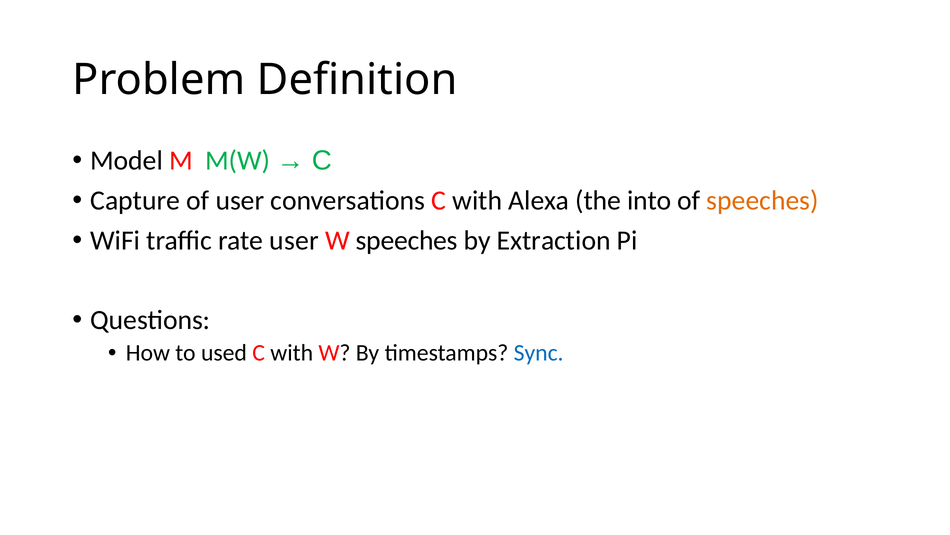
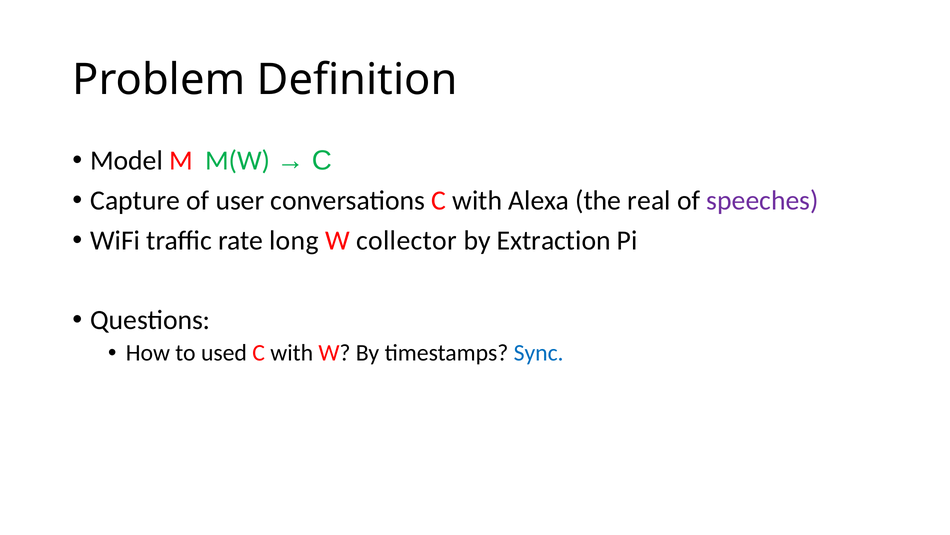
into: into -> real (649, 200)
speeches colour: orange -> purple (763, 200)
rate user: user -> long (294, 240)
W speeches: speeches -> collector (407, 240)
